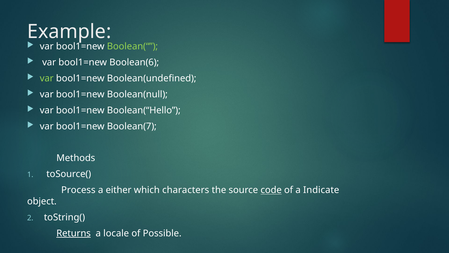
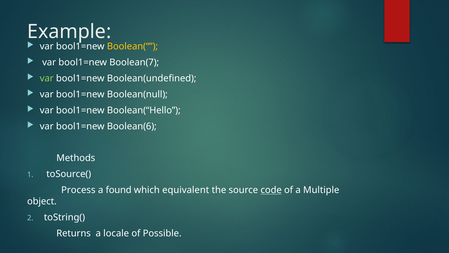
Boolean(“ colour: light green -> yellow (132, 46)
Boolean(6: Boolean(6 -> Boolean(7 (134, 62)
Boolean(7: Boolean(7 -> Boolean(6 (132, 126)
either: either -> found (119, 190)
characters: characters -> equivalent (186, 190)
Indicate: Indicate -> Multiple (321, 190)
Returns underline: present -> none (74, 233)
